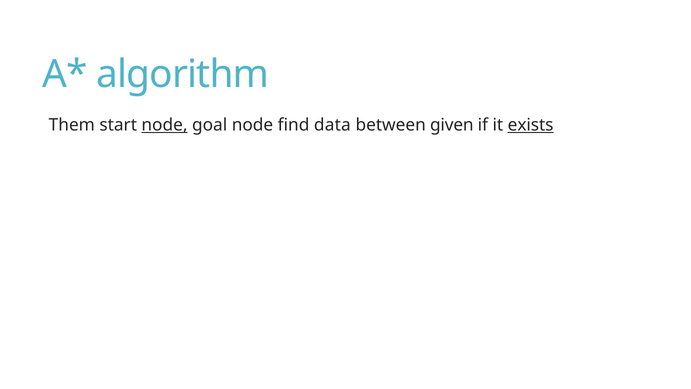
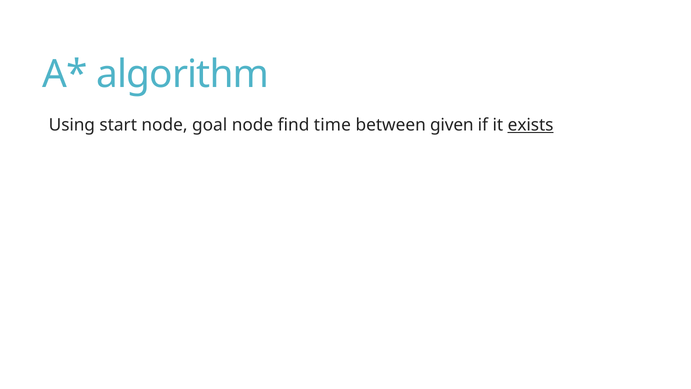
Them: Them -> Using (72, 125)
node underline: present -> none (164, 125)
data: data -> time (332, 125)
